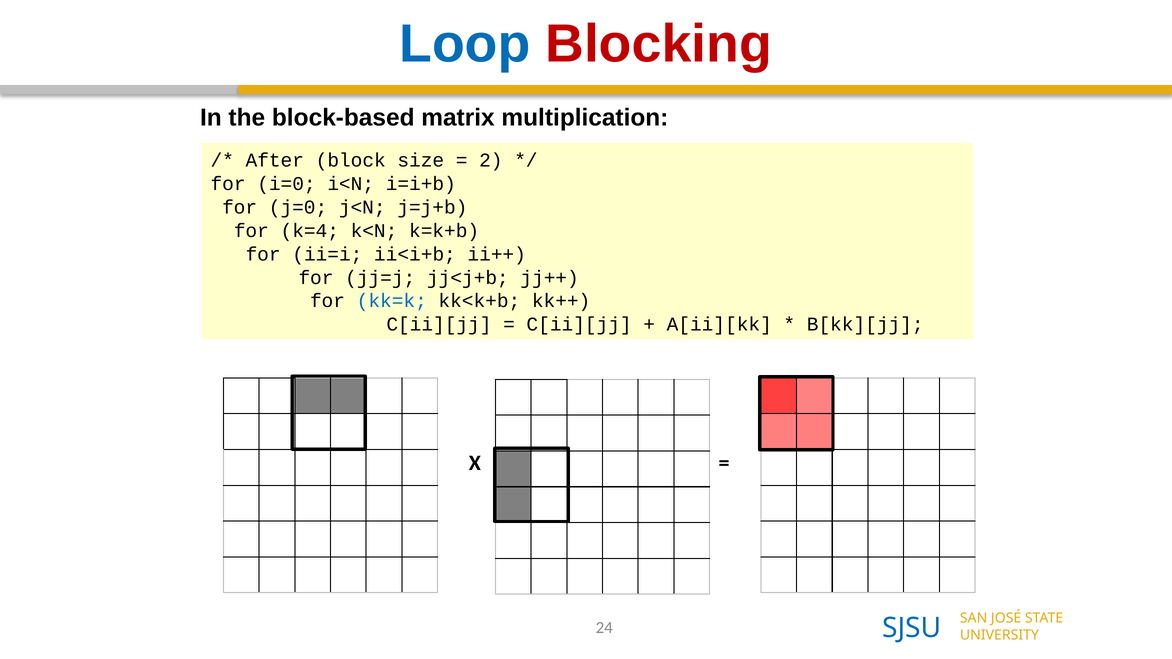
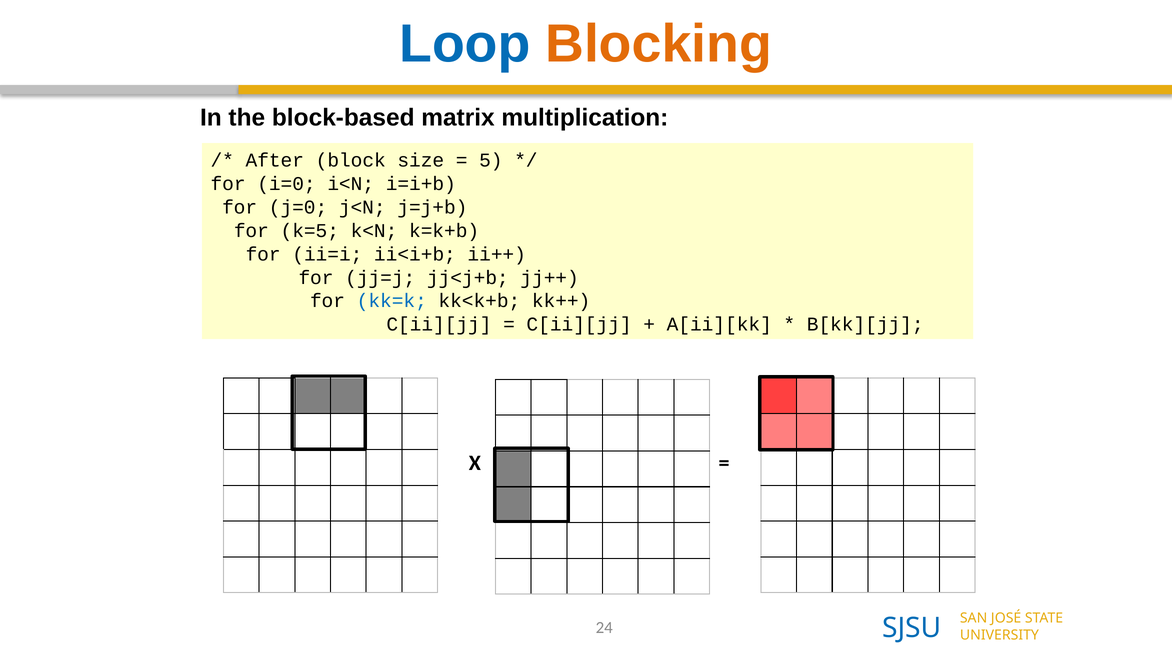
Blocking colour: red -> orange (659, 44)
2: 2 -> 5 (491, 161)
k=4: k=4 -> k=5 (310, 231)
